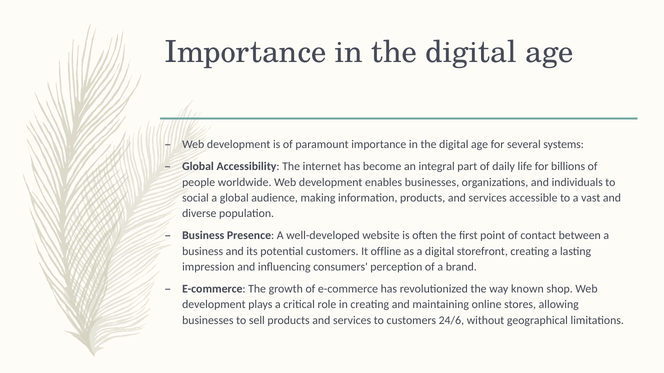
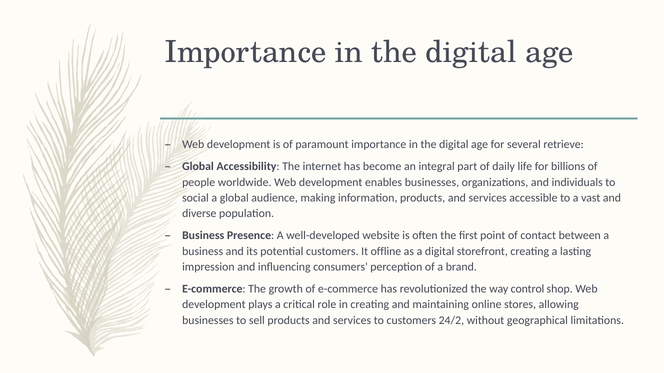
systems: systems -> retrieve (564, 145)
known: known -> control (528, 289)
24/6: 24/6 -> 24/2 (451, 321)
